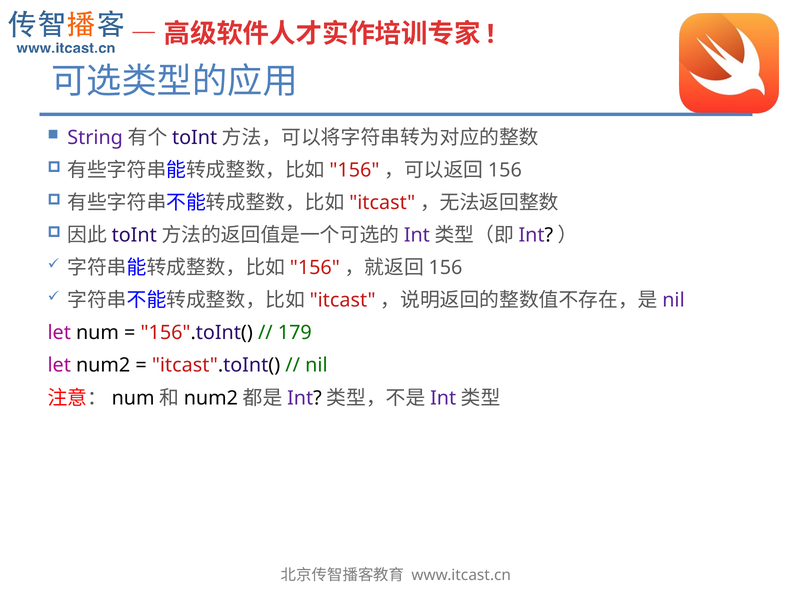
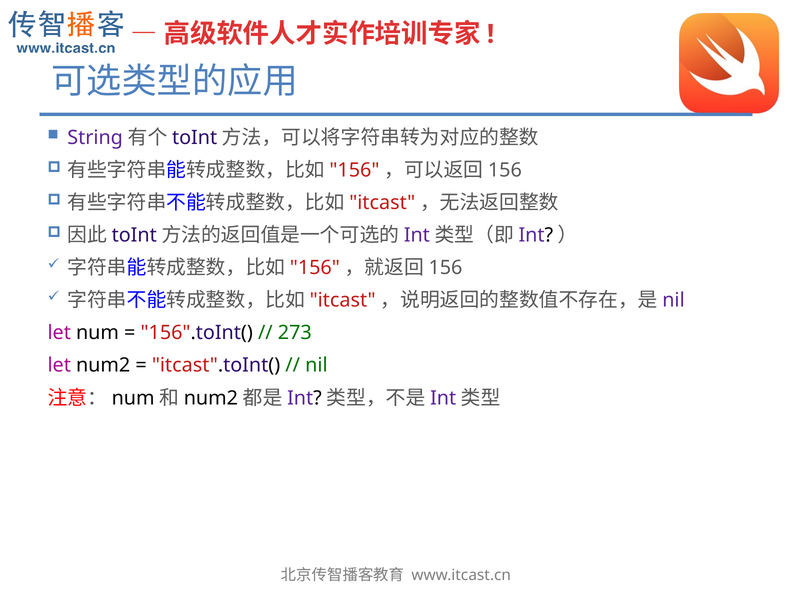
179: 179 -> 273 (295, 333)
